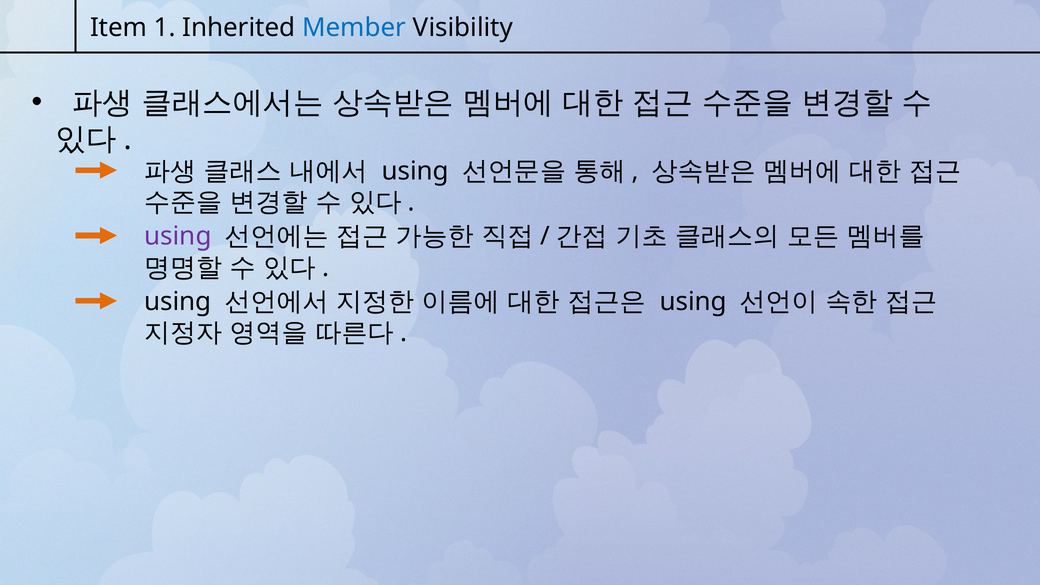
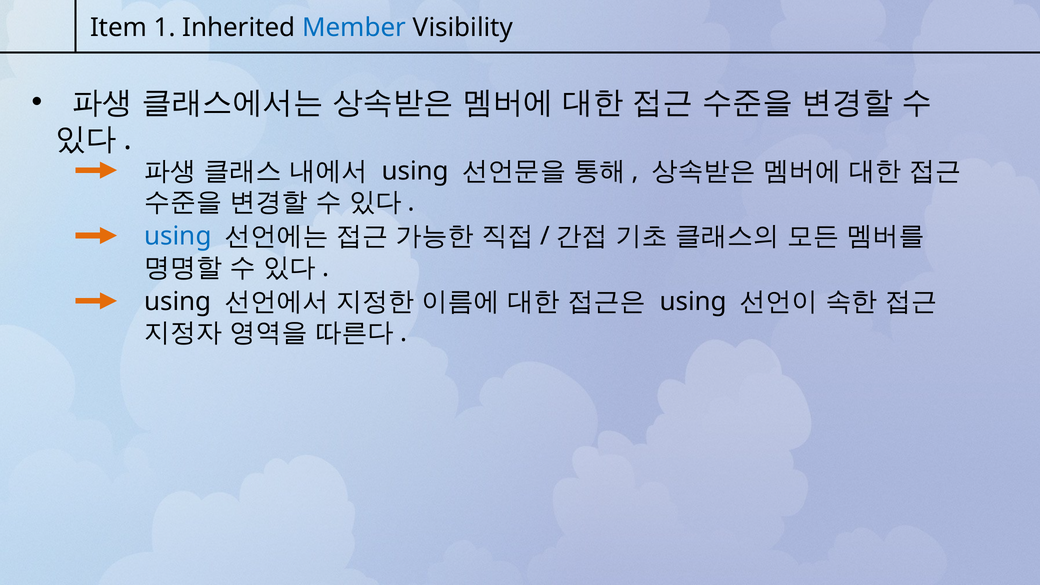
using colour: purple -> blue (178, 236)
